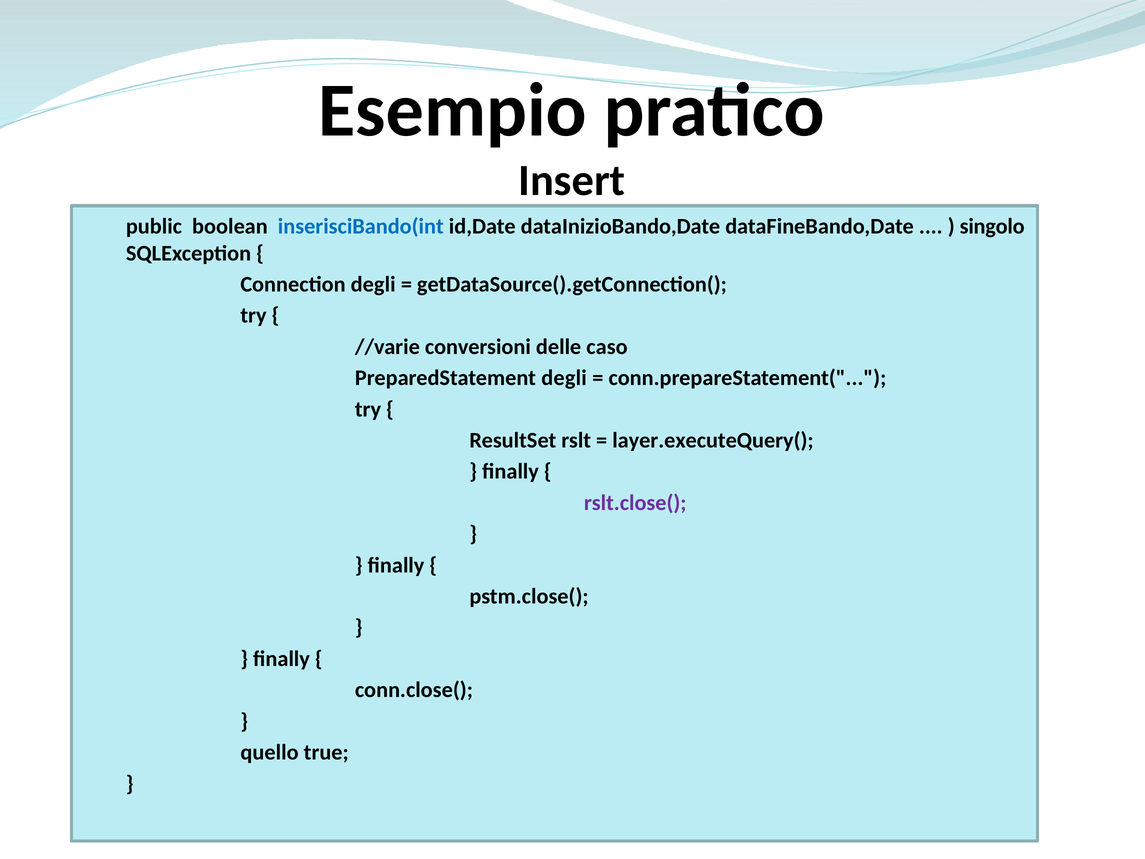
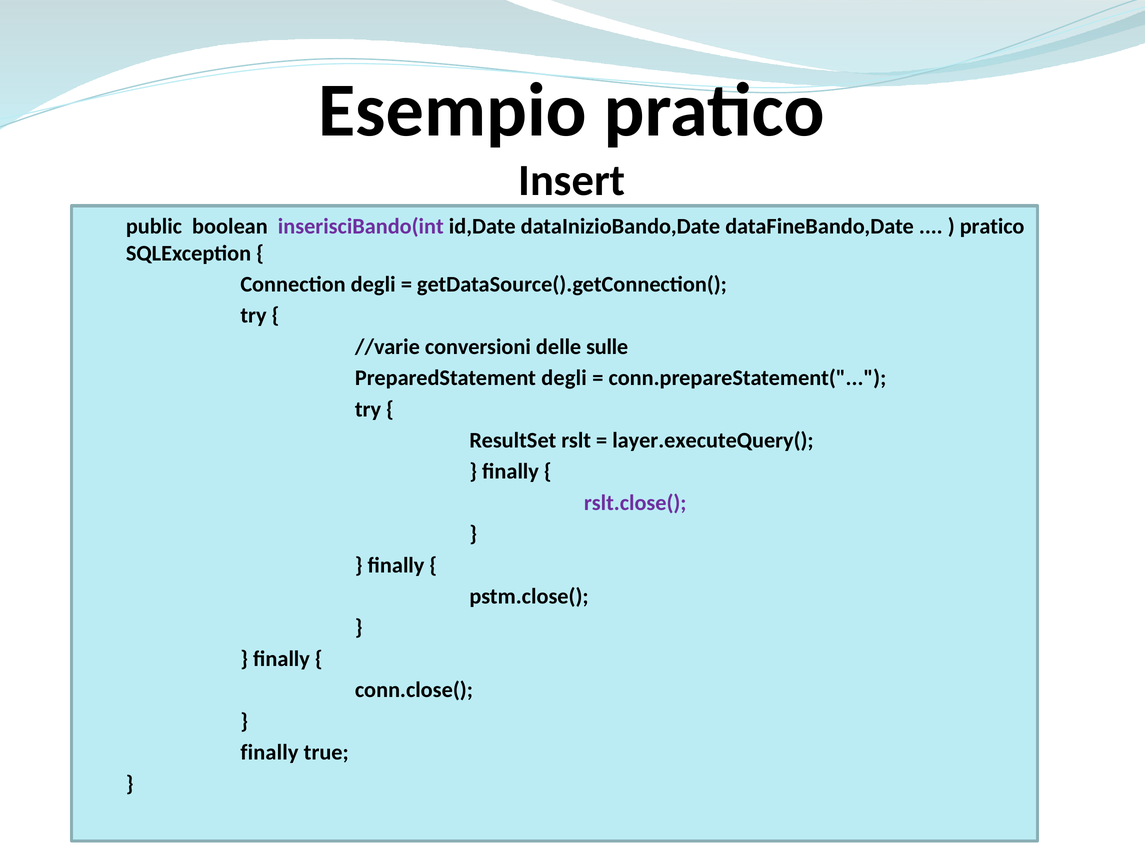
inserisciBando(int colour: blue -> purple (361, 226)
singolo: singolo -> pratico (992, 226)
caso: caso -> sulle (607, 347)
quello: quello -> finally (269, 752)
